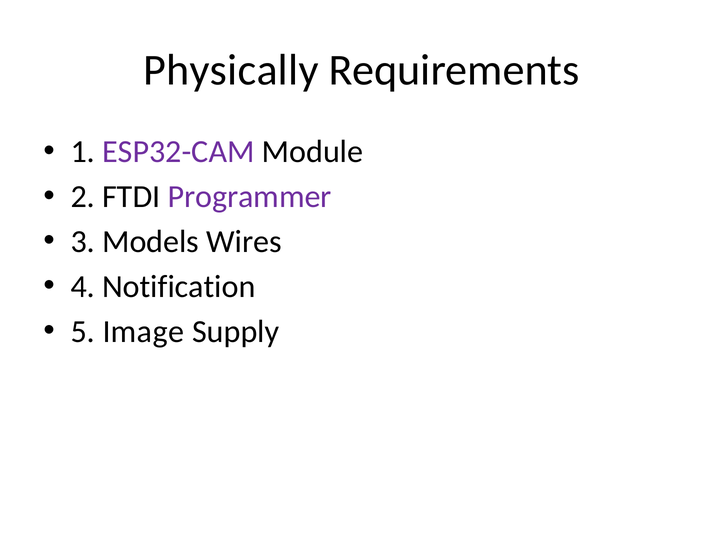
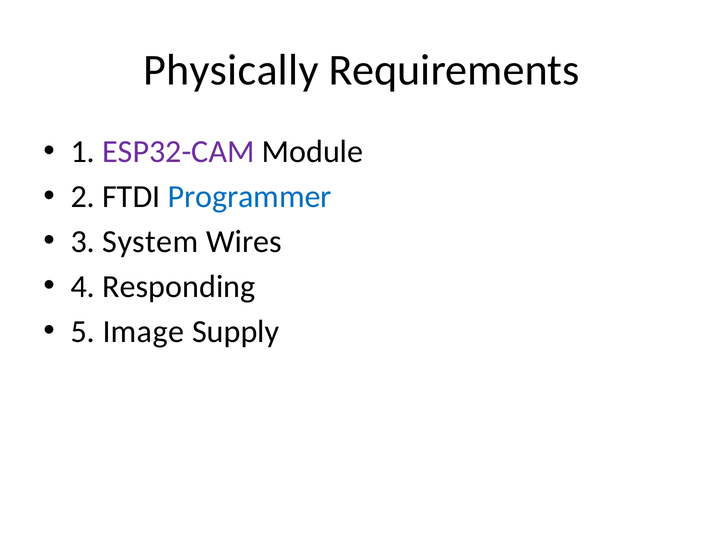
Programmer colour: purple -> blue (250, 197)
Models: Models -> System (150, 242)
Notification: Notification -> Responding (179, 287)
